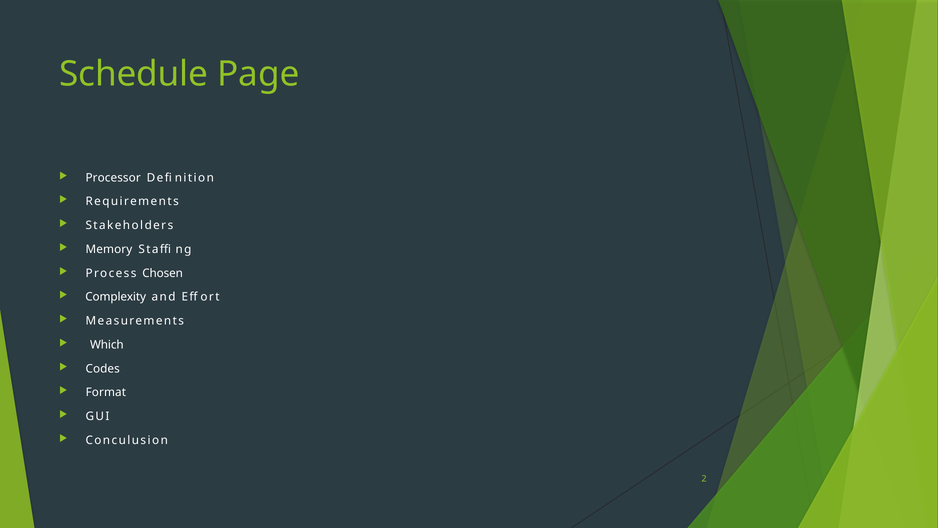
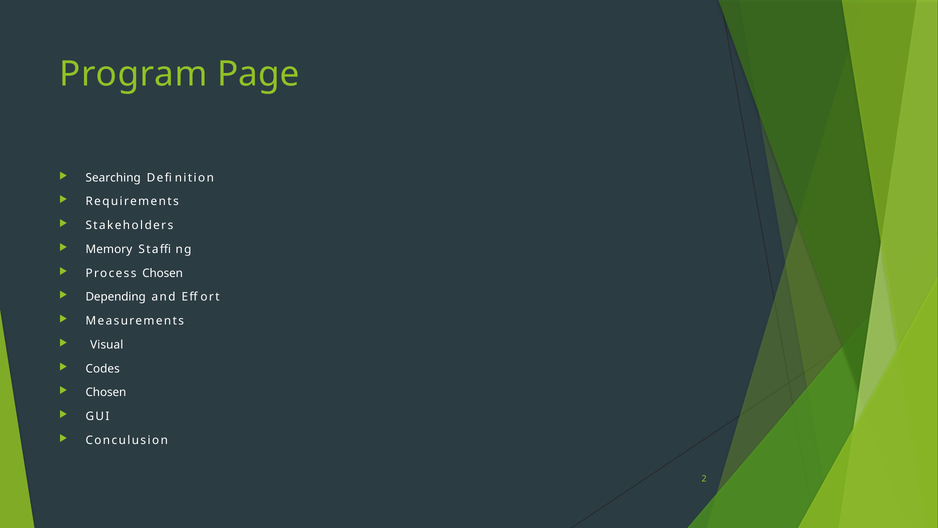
Schedule: Schedule -> Program (133, 74)
Processor: Processor -> Searching (113, 178)
Complexity: Complexity -> Depending (116, 297)
Which: Which -> Visual (107, 345)
Format: Format -> Chosen (106, 392)
